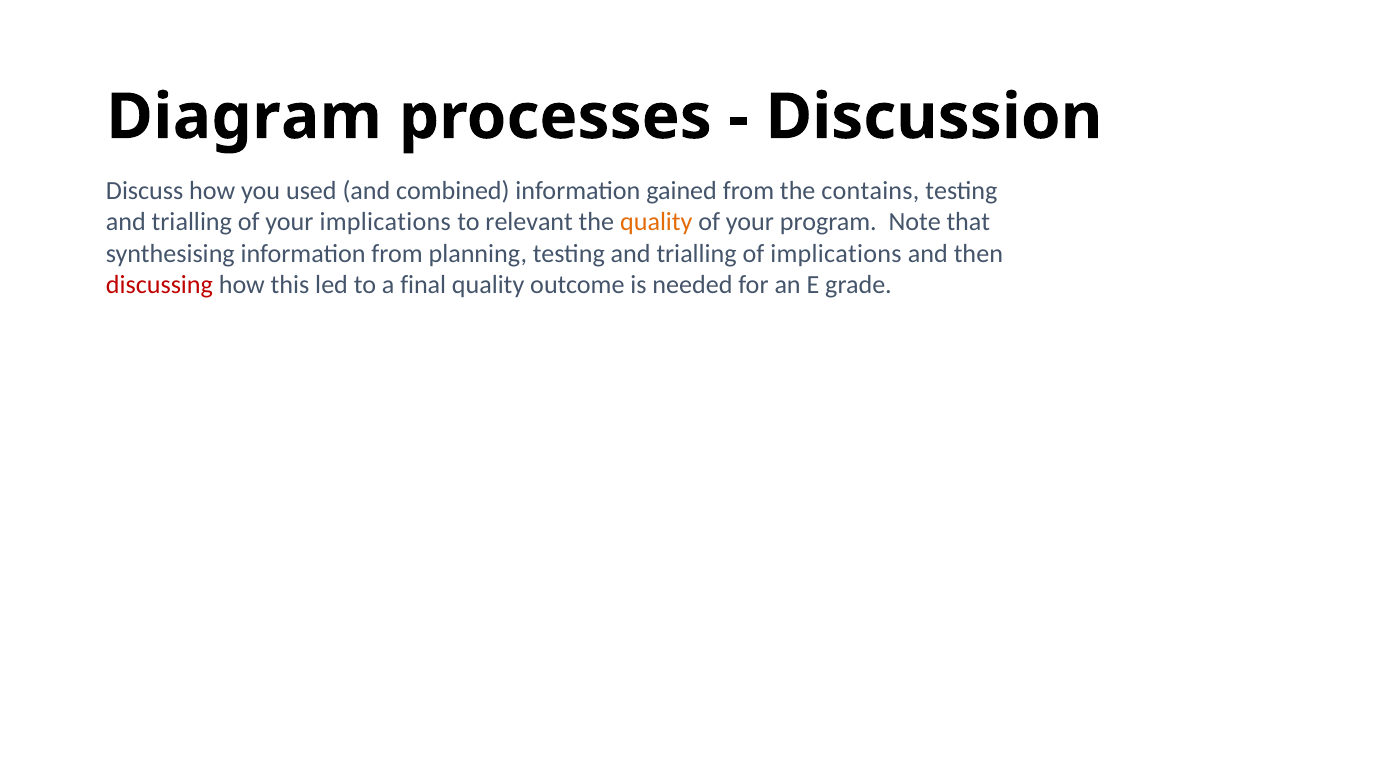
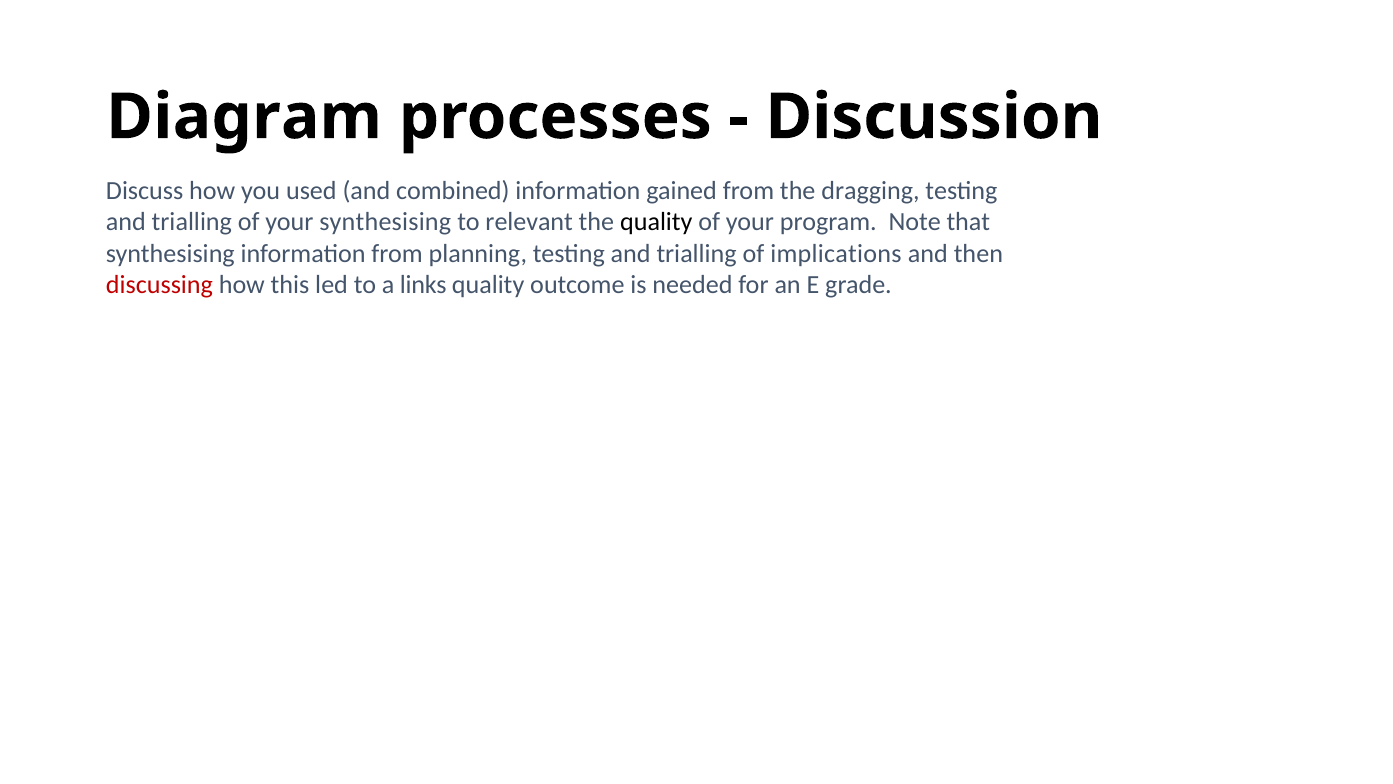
contains: contains -> dragging (871, 191)
your implications: implications -> synthesising (385, 222)
quality colour: orange -> black (656, 222)
final: final -> links (423, 285)
